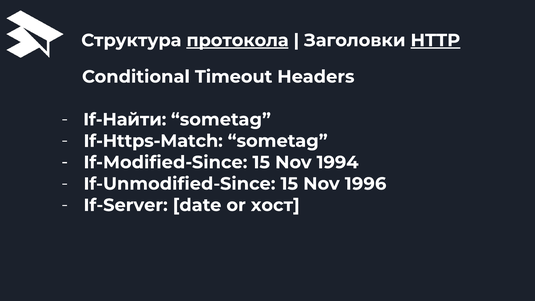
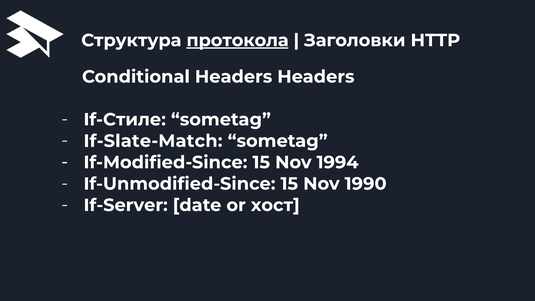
HTTP underline: present -> none (435, 40)
Conditional Timeout: Timeout -> Headers (234, 77)
If-Найти: If-Найти -> If-Стиле (125, 120)
If-Https-Match: If-Https-Match -> If-Slate-Match (153, 141)
1996: 1996 -> 1990 (366, 184)
